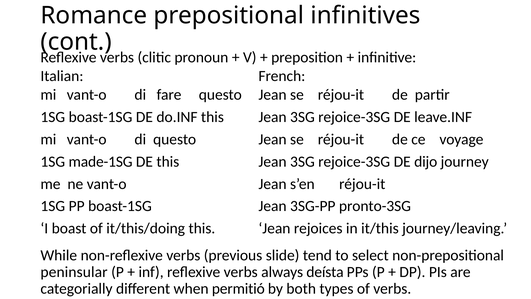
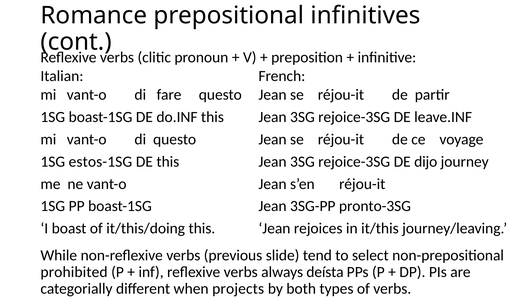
made-1SG: made-1SG -> estos-1SG (100, 161)
peninsular: peninsular -> prohibited (74, 272)
permitió: permitió -> projects (238, 289)
